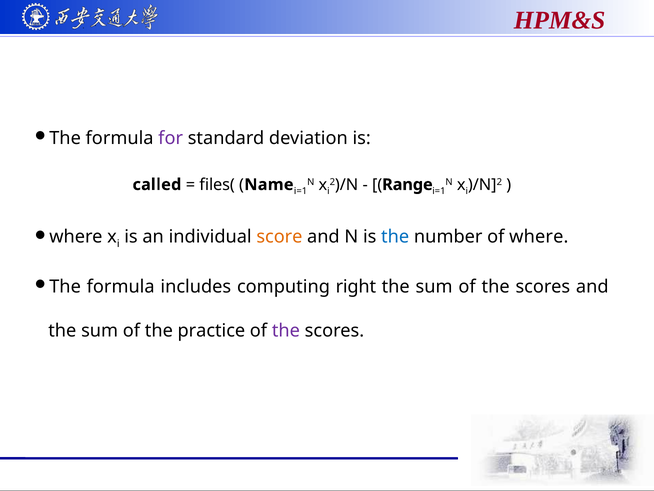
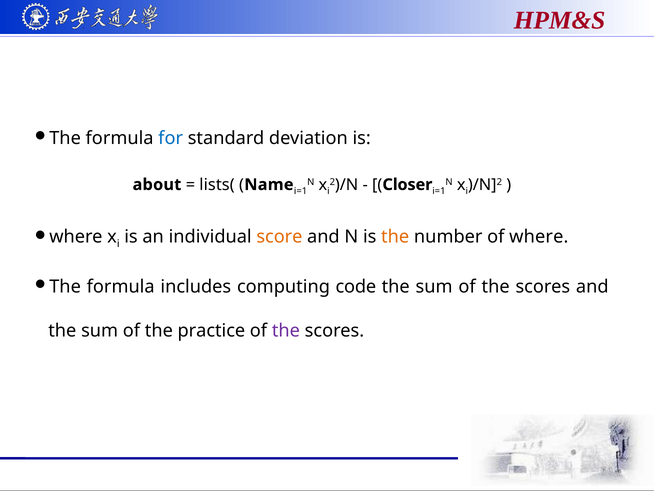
for colour: purple -> blue (171, 138)
Range: Range -> Closer (407, 184)
called: called -> about (157, 184)
files(: files( -> lists( (217, 184)
the colour: blue -> orange (395, 236)
right: right -> code (356, 287)
